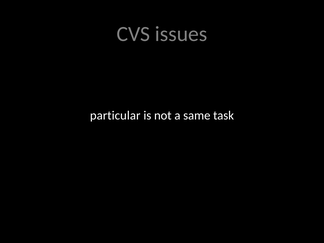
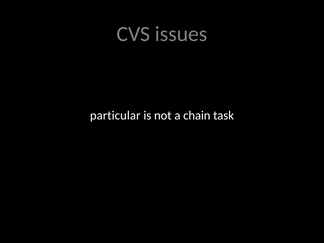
same: same -> chain (197, 116)
